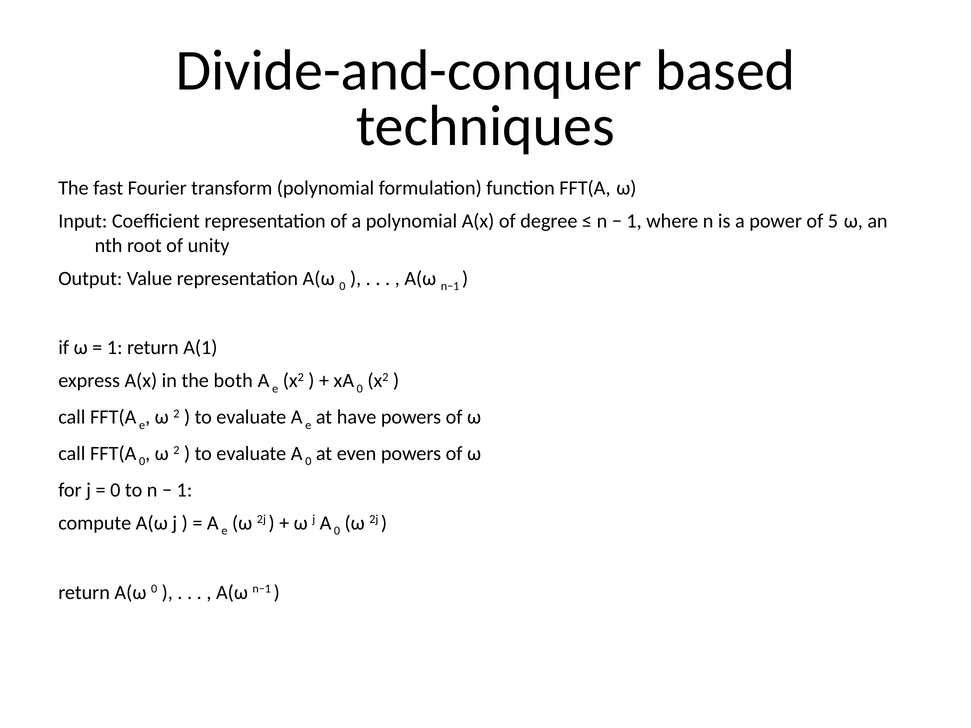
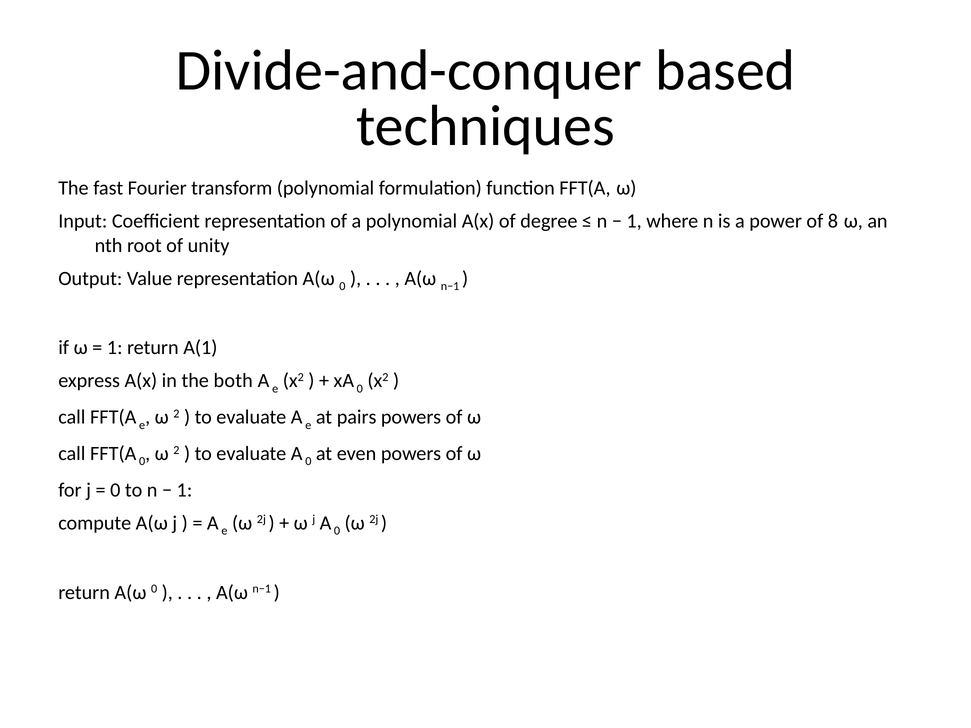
5: 5 -> 8 (833, 221)
have: have -> pairs (357, 417)
